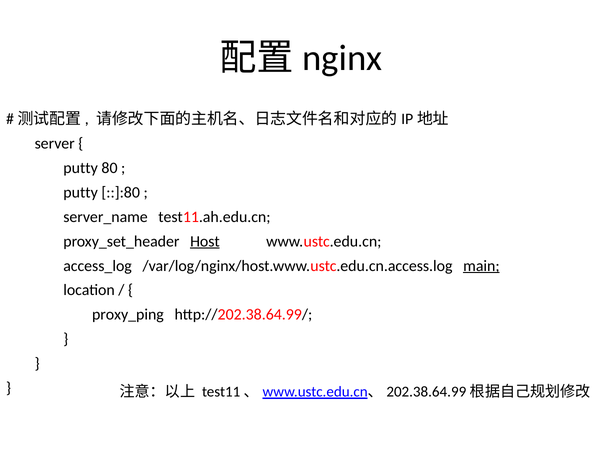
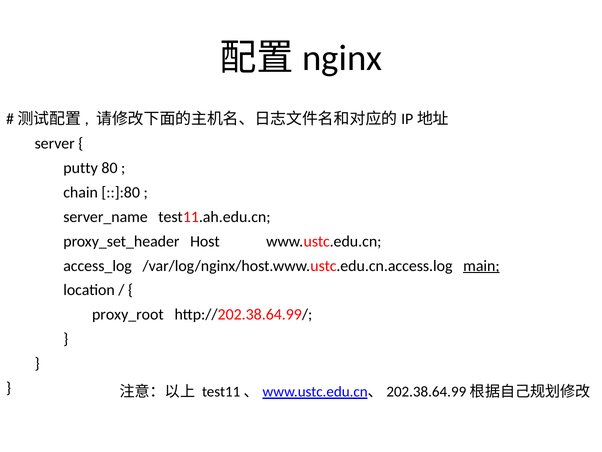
putty: putty -> chain (81, 192)
Host underline: present -> none (205, 241)
proxy_ping: proxy_ping -> proxy_root (128, 314)
